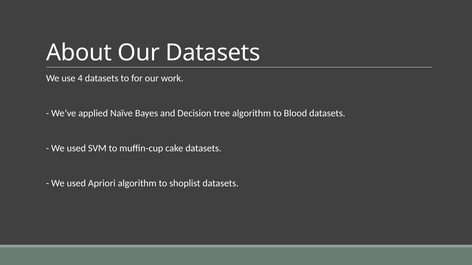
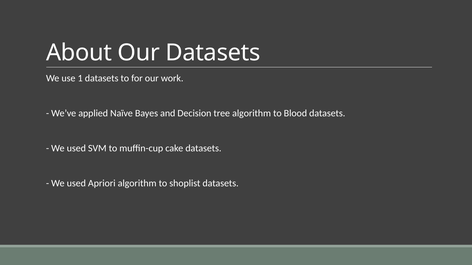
4: 4 -> 1 (80, 78)
